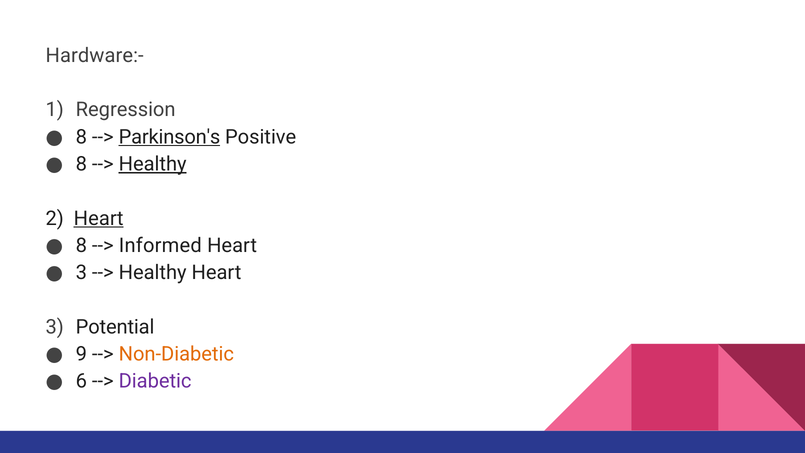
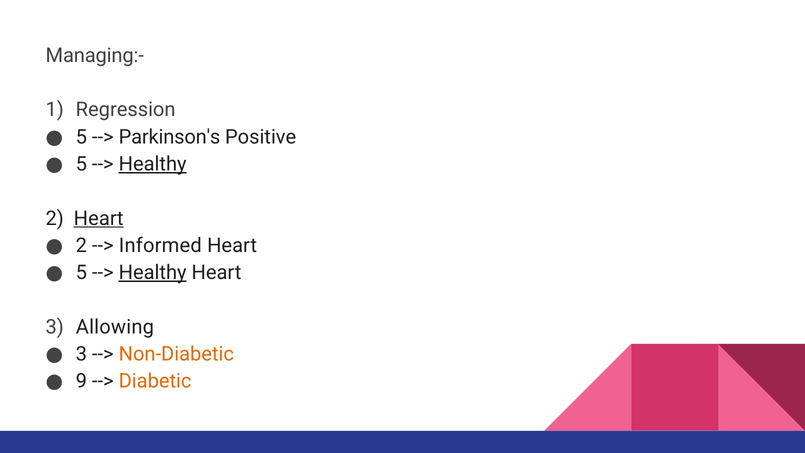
Hardware:-: Hardware:- -> Managing:- (95, 56)
8: 8 -> 5 (81, 137)
Parkinson's underline: present -> none (170, 137)
8: 8 -> 5 (81, 164)
8: 8 -> 2 (81, 245)
3: 3 -> 5 (81, 273)
Healthy underline: none -> present (153, 273)
Potential: Potential -> Allowing (115, 327)
9: 9 -> 3 (81, 354)
6: 6 -> 9 (81, 381)
Diabetic colour: purple -> orange (155, 381)
